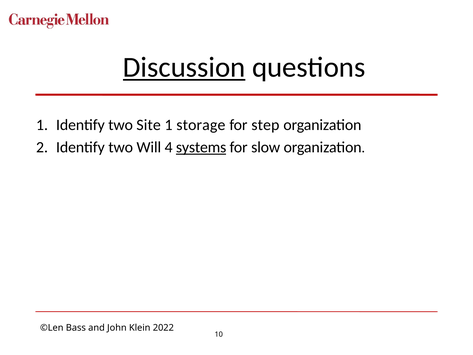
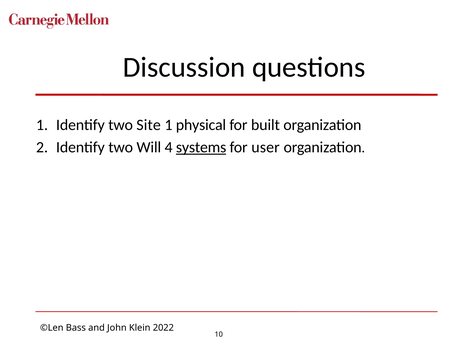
Discussion underline: present -> none (184, 67)
storage: storage -> physical (201, 125)
step: step -> built (265, 125)
slow: slow -> user (266, 147)
